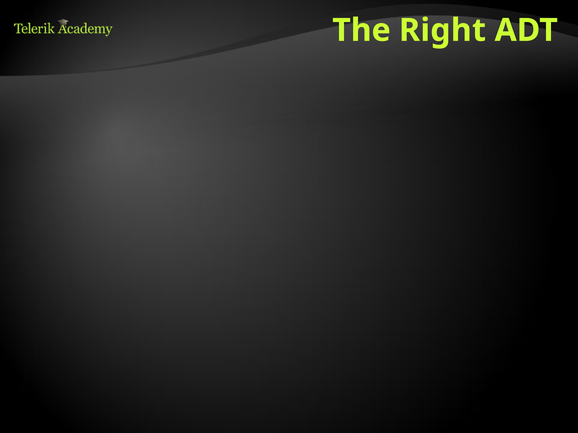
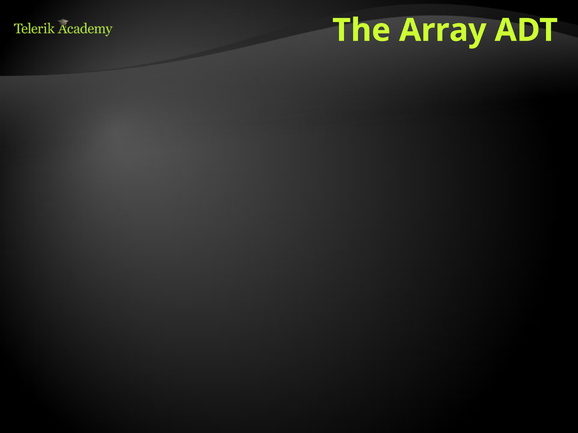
The Right: Right -> Array (443, 30)
